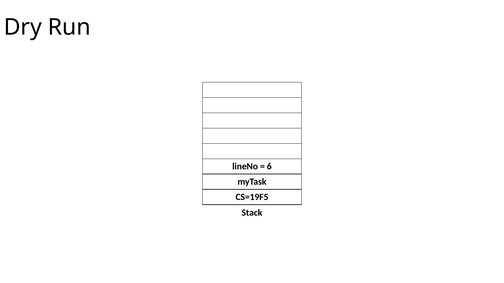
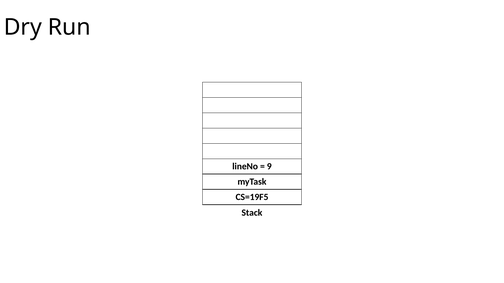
6: 6 -> 9 (269, 167)
